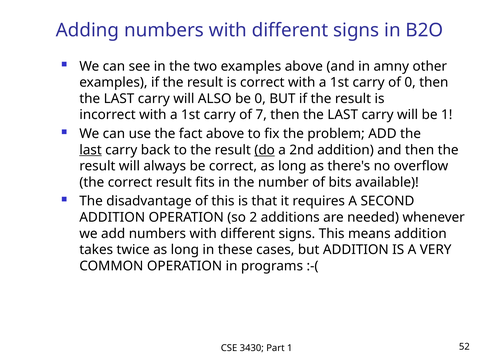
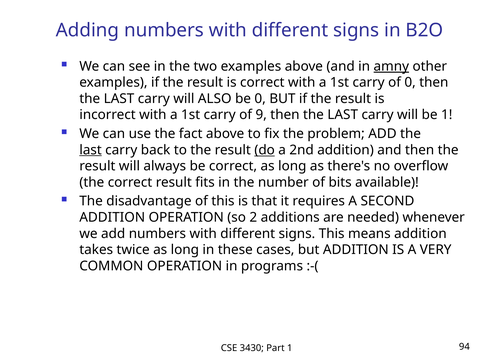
amny underline: none -> present (391, 66)
7: 7 -> 9 (261, 115)
52: 52 -> 94 (464, 346)
